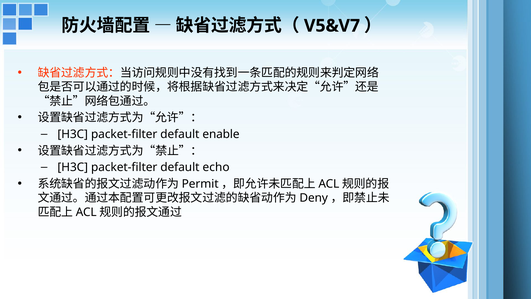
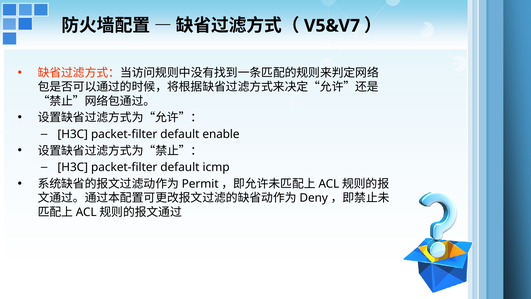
echo: echo -> icmp (216, 167)
